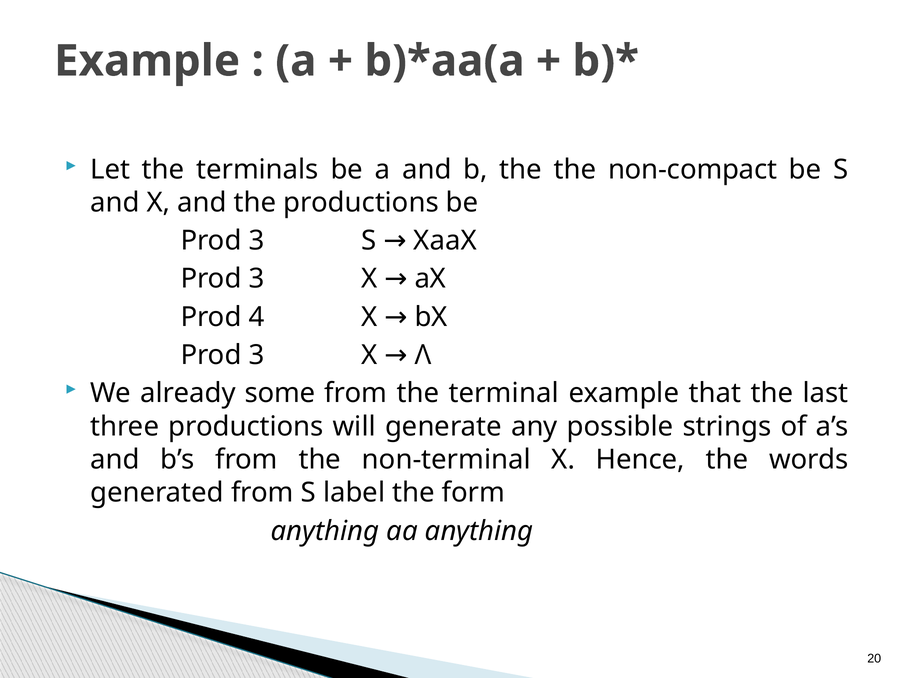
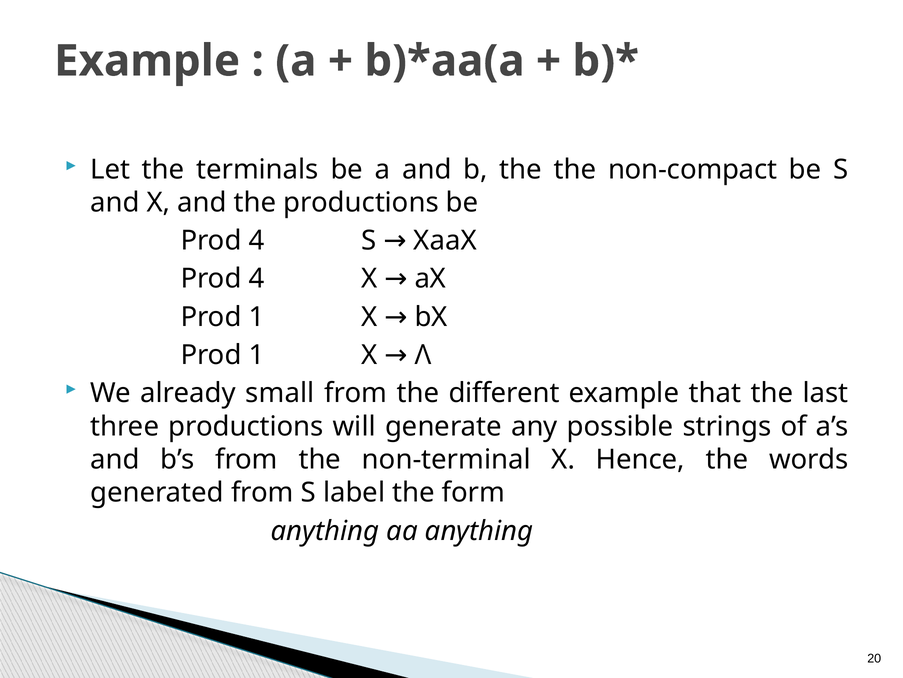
3: 3 -> 4 (257, 240)
3: 3 -> 4 (257, 279)
4: 4 -> 1 (257, 317)
3: 3 -> 1 (257, 355)
some: some -> small (280, 393)
terminal: terminal -> different (504, 393)
